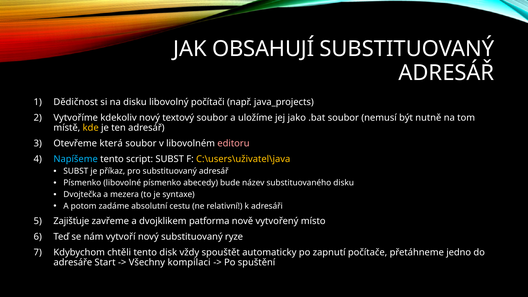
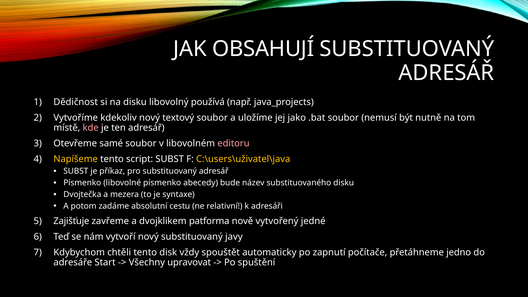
počítači: počítači -> používá (208, 102)
kde colour: yellow -> pink (91, 128)
která: která -> samé (111, 143)
Napíšeme colour: light blue -> yellow (76, 159)
místo: místo -> jedné (313, 221)
ryze: ryze -> javy (234, 237)
kompilaci: kompilaci -> upravovat (189, 262)
